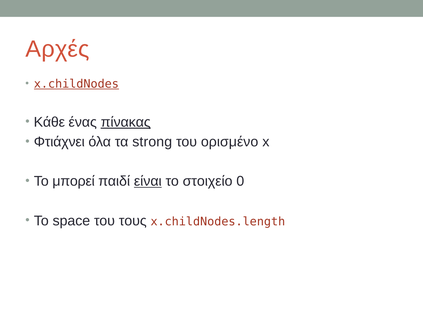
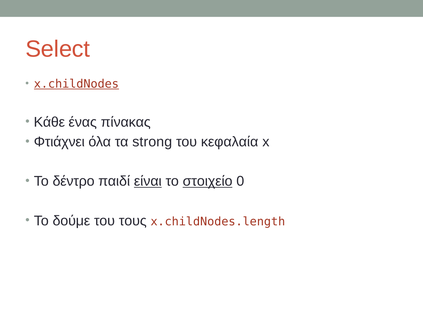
Αρχές: Αρχές -> Select (58, 49)
πίνακας underline: present -> none (126, 122)
ορισμένο: ορισμένο -> κεφαλαία (230, 142)
μπορεί: μπορεί -> δέντρο (74, 181)
στοιχείο underline: none -> present (208, 181)
space: space -> δούμε (71, 221)
